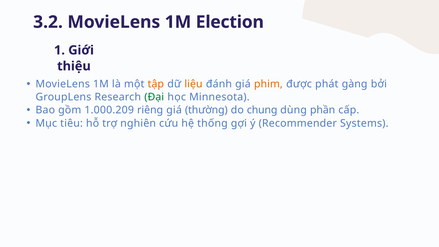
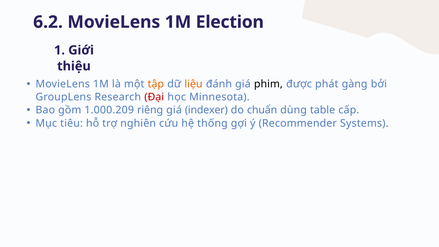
3.2: 3.2 -> 6.2 (48, 22)
phim colour: orange -> black (268, 84)
Đại colour: green -> red (154, 97)
thường: thường -> indexer (206, 110)
chung: chung -> chuẩn (262, 110)
phần: phần -> table (323, 110)
